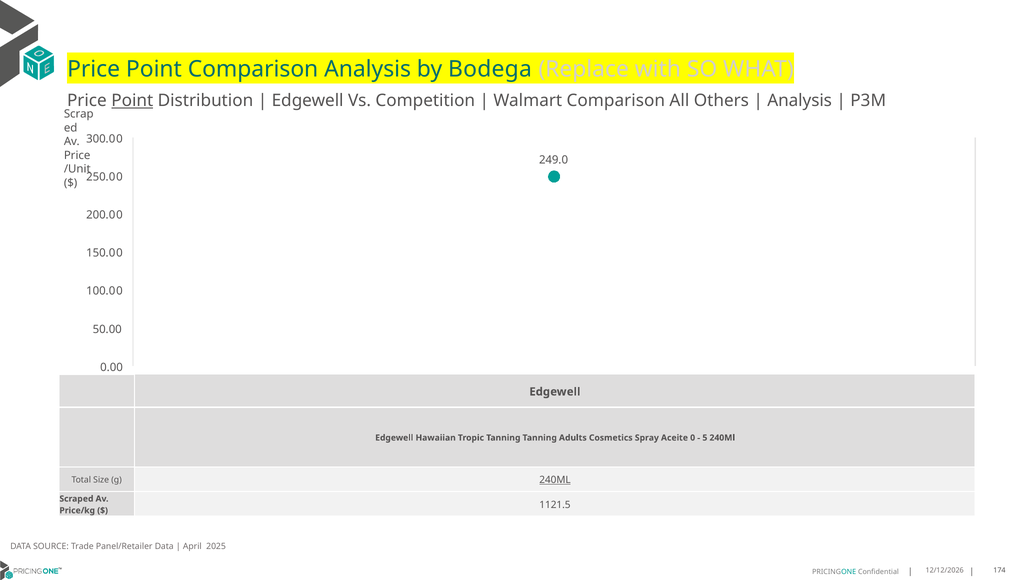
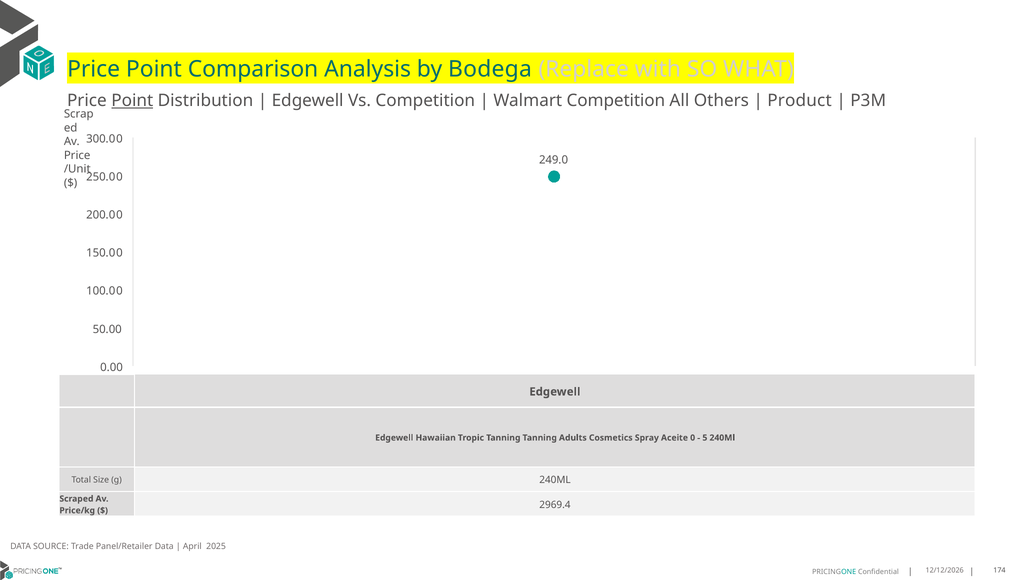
Walmart Comparison: Comparison -> Competition (616, 101)
Analysis: Analysis -> Product (799, 101)
240ML underline: present -> none (555, 480)
1121.5: 1121.5 -> 2969.4 (555, 505)
